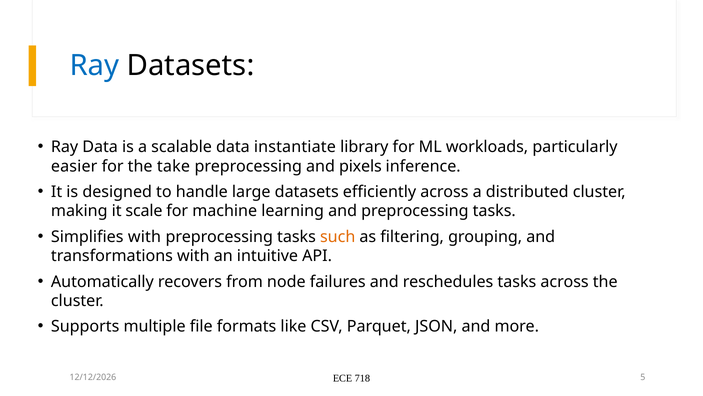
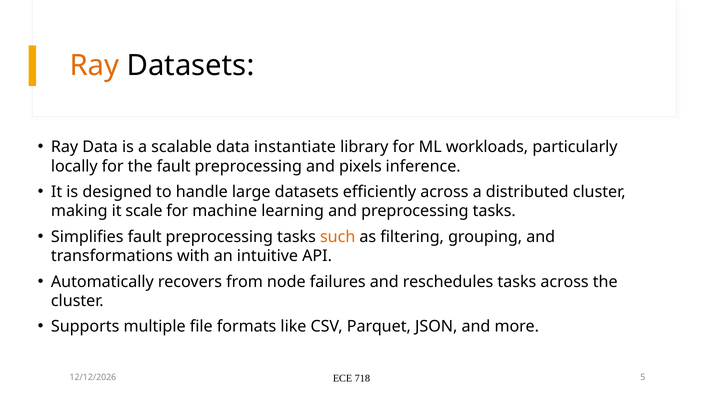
Ray colour: blue -> orange (94, 65)
easier: easier -> locally (74, 166)
the take: take -> fault (174, 166)
Simplifies with: with -> fault (145, 237)
